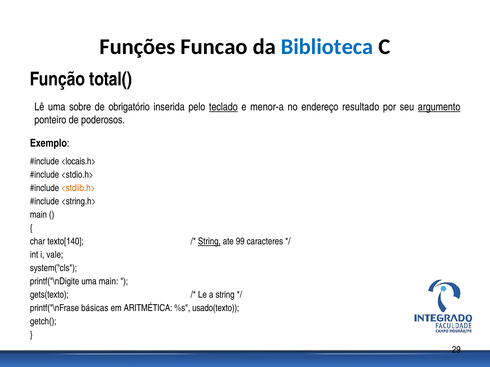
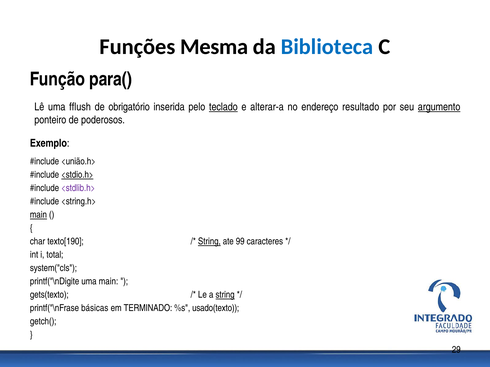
Funcao: Funcao -> Mesma (214, 47)
total(: total( -> para( (111, 79)
sobre: sobre -> fflush (80, 107)
menor-a: menor-a -> alterar-a (267, 107)
<locais.h>: <locais.h> -> <união.h> (78, 162)
<stdio.h> underline: none -> present (77, 175)
<stdlib.h> colour: orange -> purple (78, 188)
main underline: none -> present (38, 215)
texto[140: texto[140 -> texto[190 (65, 242)
vale: vale -> total (55, 255)
string underline: none -> present (225, 295)
ARITMÉTICA: ARITMÉTICA -> TERMINADO (148, 309)
